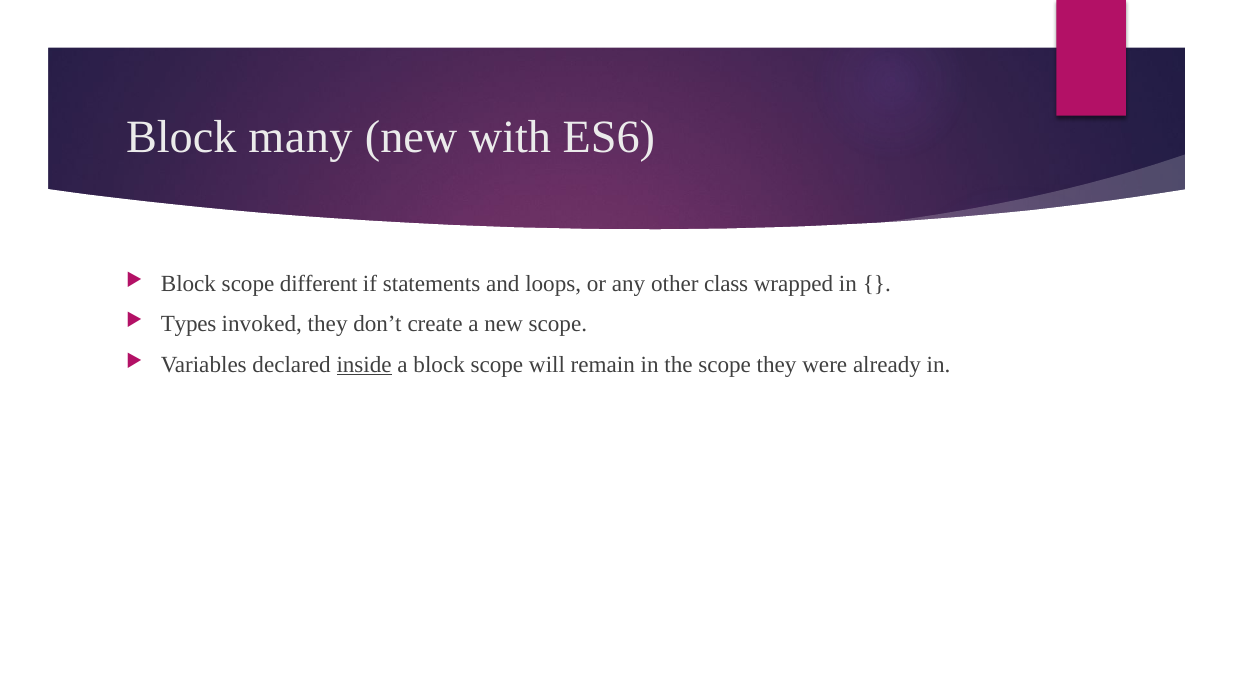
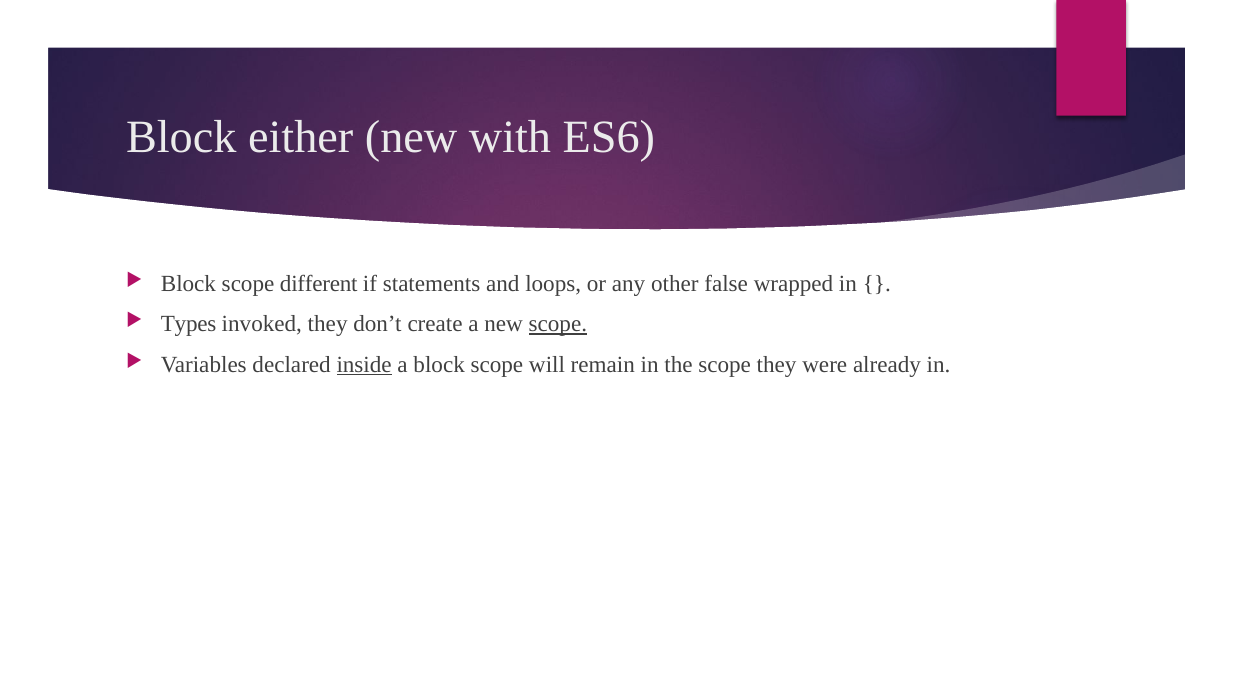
many: many -> either (301, 138)
class: class -> false (726, 284)
scope underline: none -> present (558, 324)
